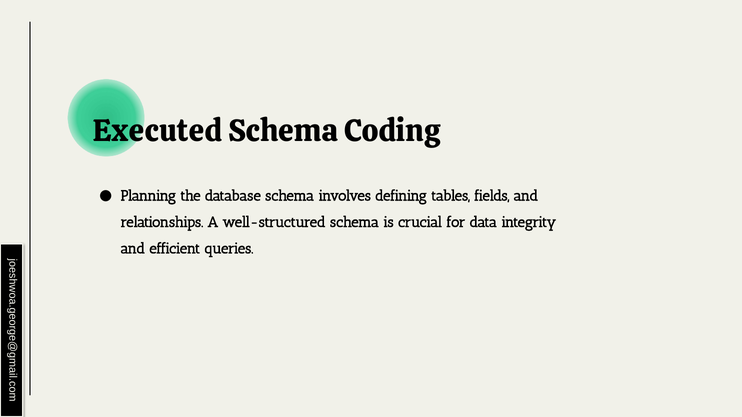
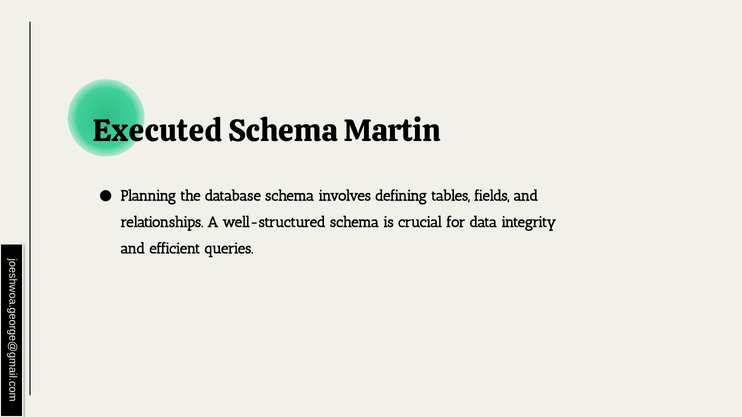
Coding: Coding -> Martin (392, 131)
